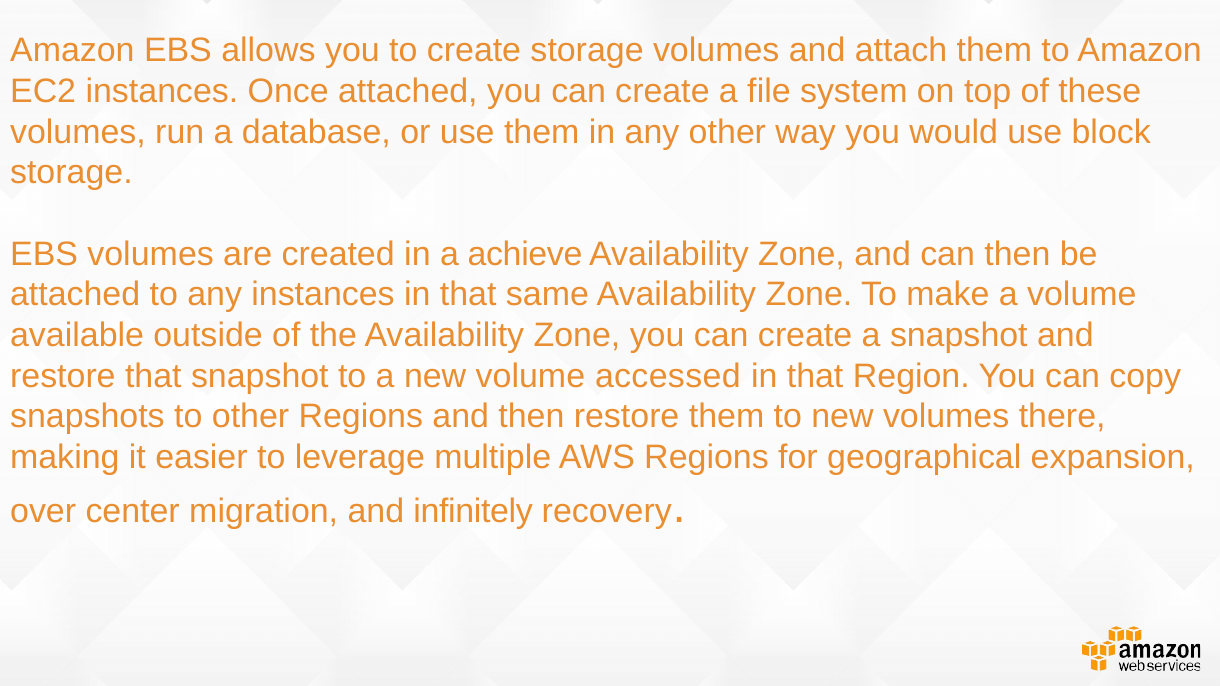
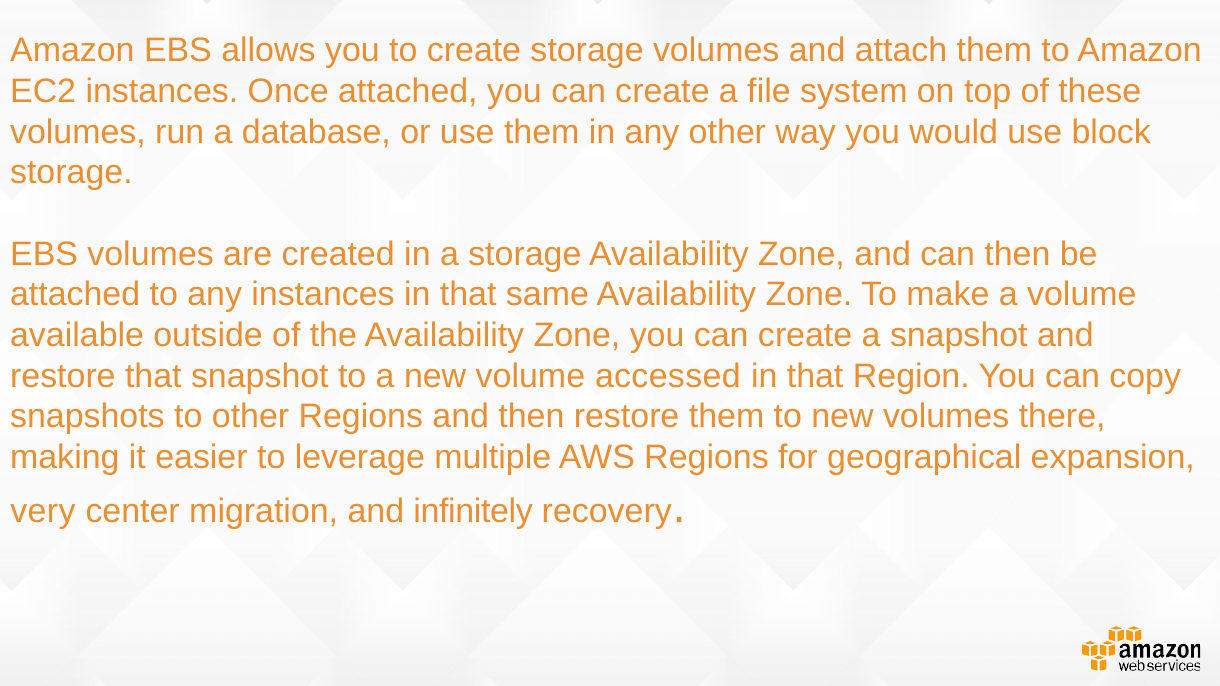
a achieve: achieve -> storage (525, 254)
over: over -> very (43, 512)
